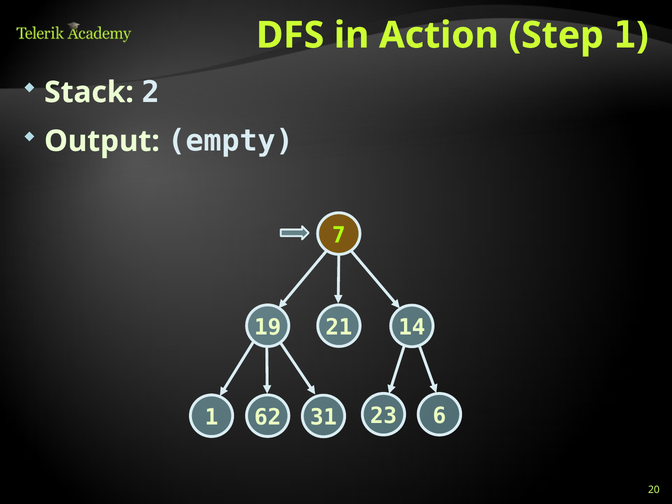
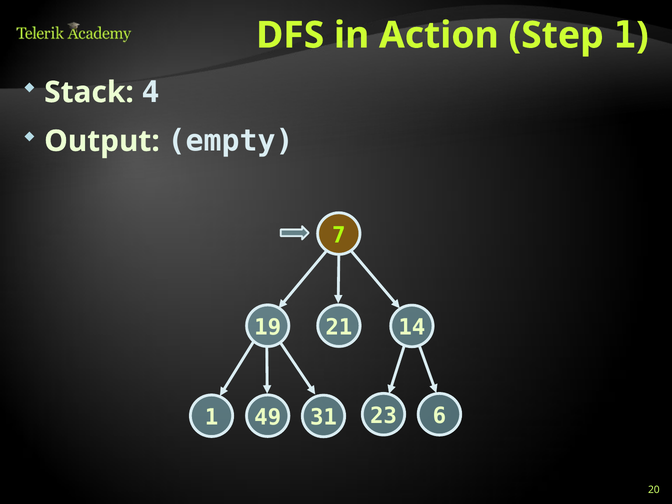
2: 2 -> 4 (151, 92)
62: 62 -> 49 (268, 417)
